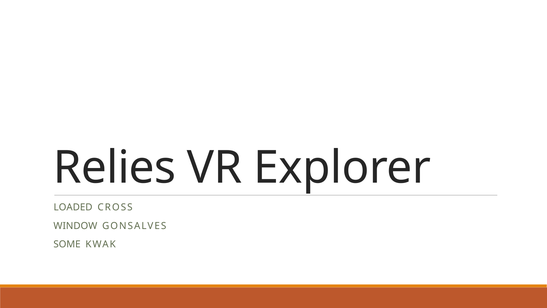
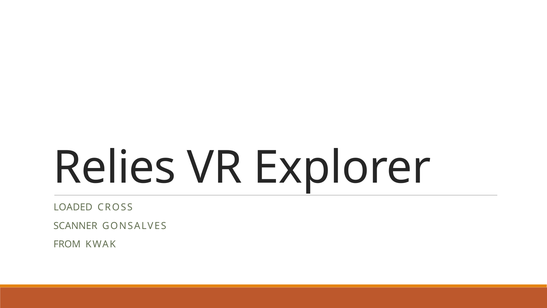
WINDOW: WINDOW -> SCANNER (75, 226)
SOME: SOME -> FROM (67, 244)
